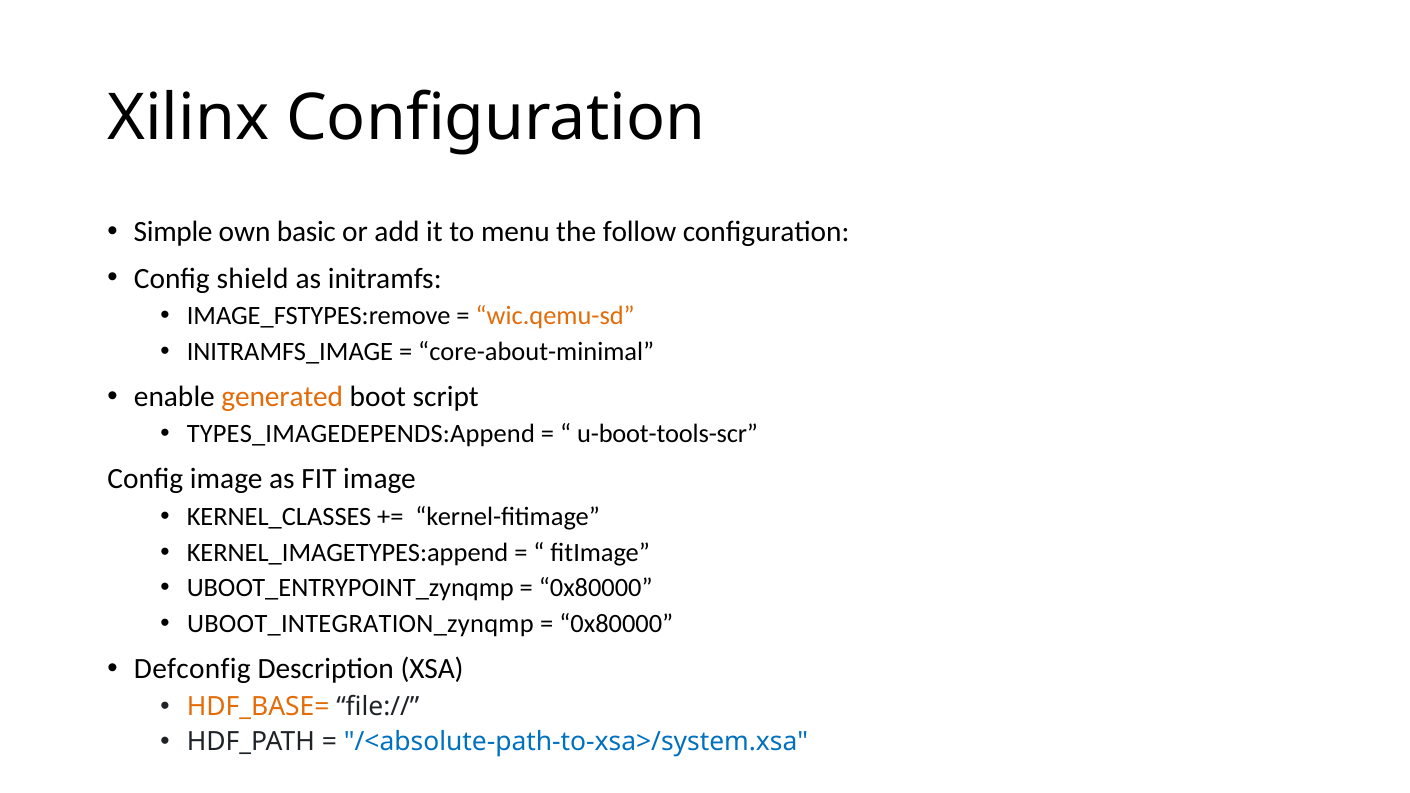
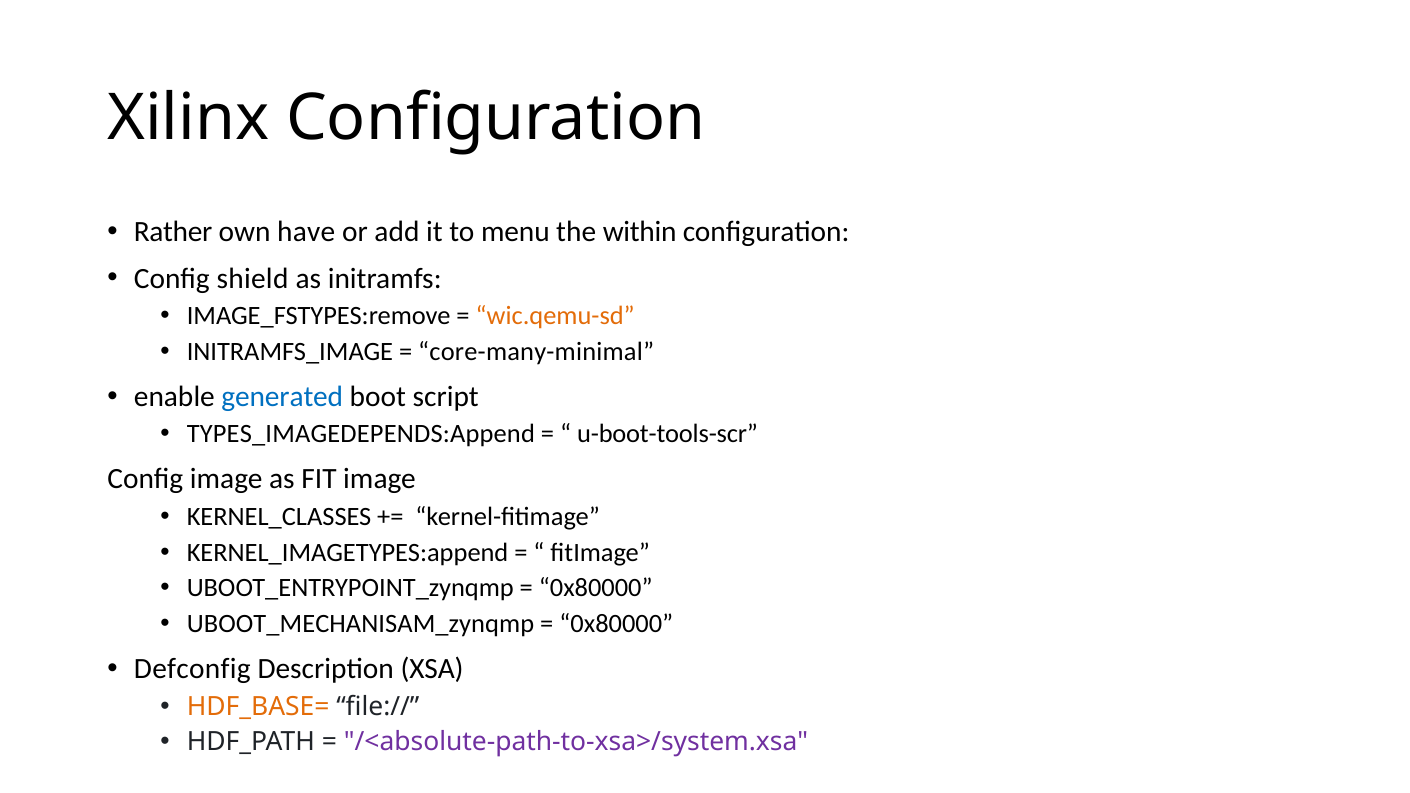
Simple: Simple -> Rather (173, 232)
basic: basic -> have (306, 232)
follow: follow -> within (640, 232)
core-about-minimal: core-about-minimal -> core-many-minimal (536, 352)
generated colour: orange -> blue (282, 397)
UBOOT_INTEGRATION_zynqmp: UBOOT_INTEGRATION_zynqmp -> UBOOT_MECHANISAM_zynqmp (361, 624)
/<absolute-path-to-xsa>/system.xsa colour: blue -> purple (576, 742)
